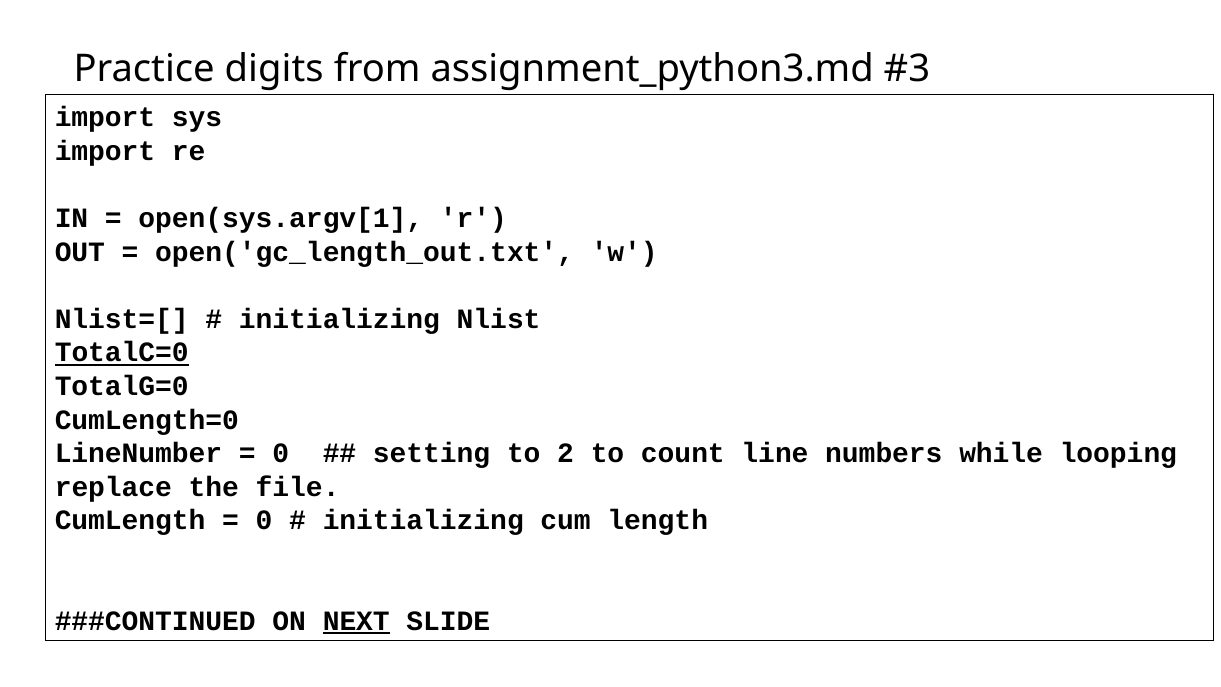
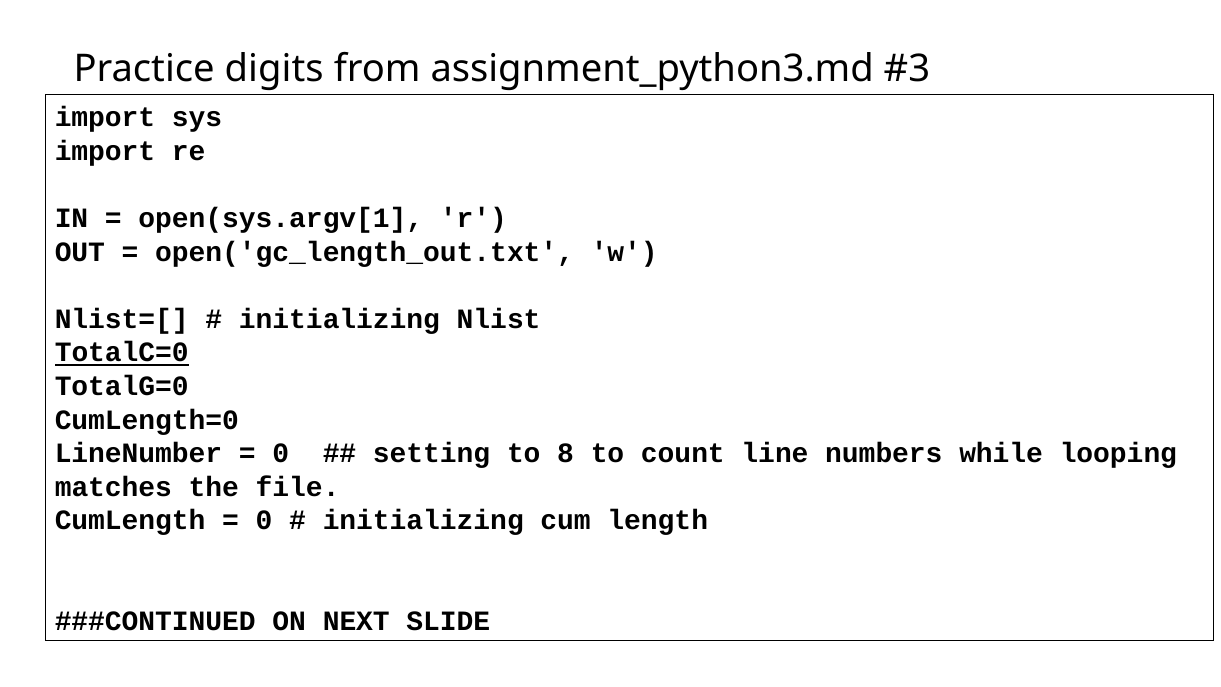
2: 2 -> 8 (566, 453)
replace: replace -> matches (113, 487)
NEXT underline: present -> none (356, 621)
